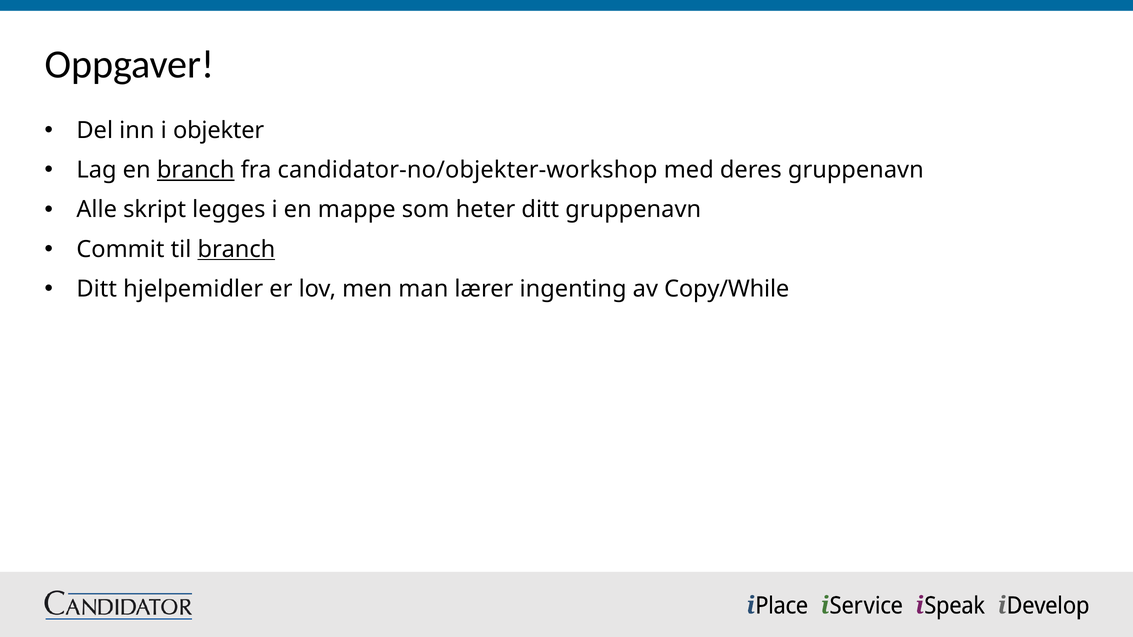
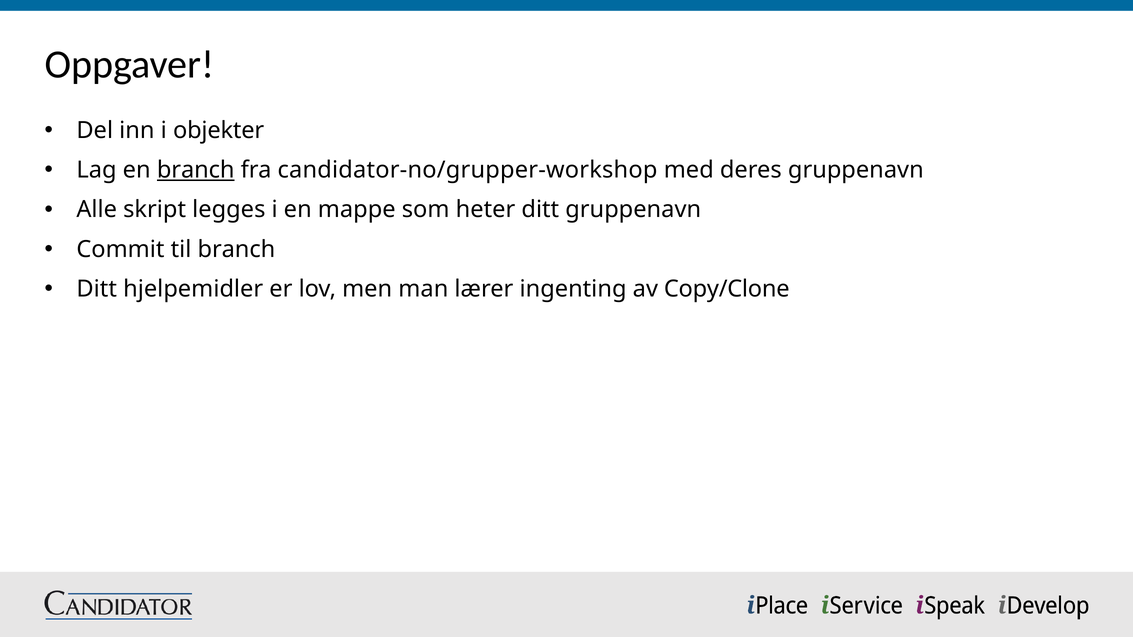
candidator-no/objekter-workshop: candidator-no/objekter-workshop -> candidator-no/grupper-workshop (467, 170)
branch underline: present -> none (236, 249)
Copy/While: Copy/While -> Copy/Clone (727, 289)
